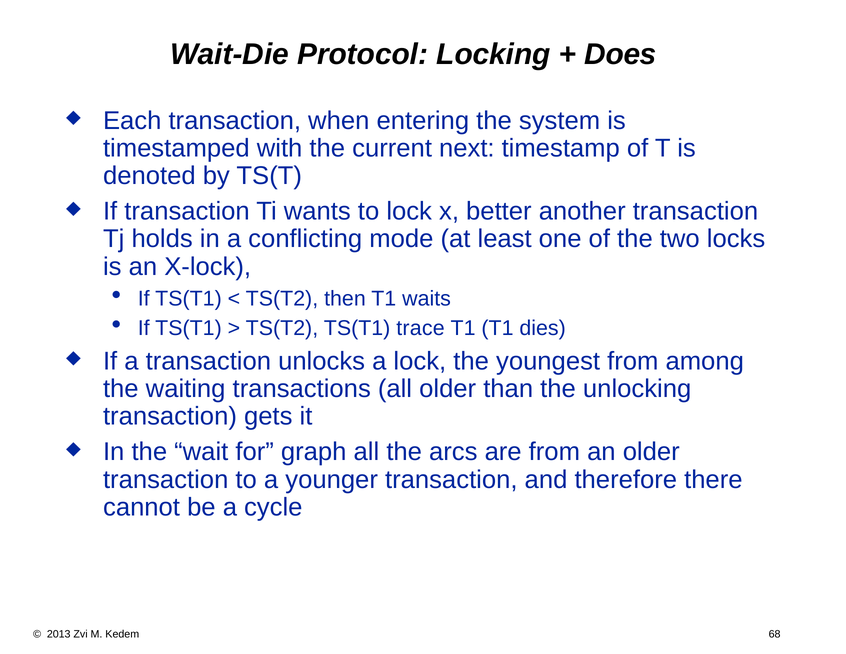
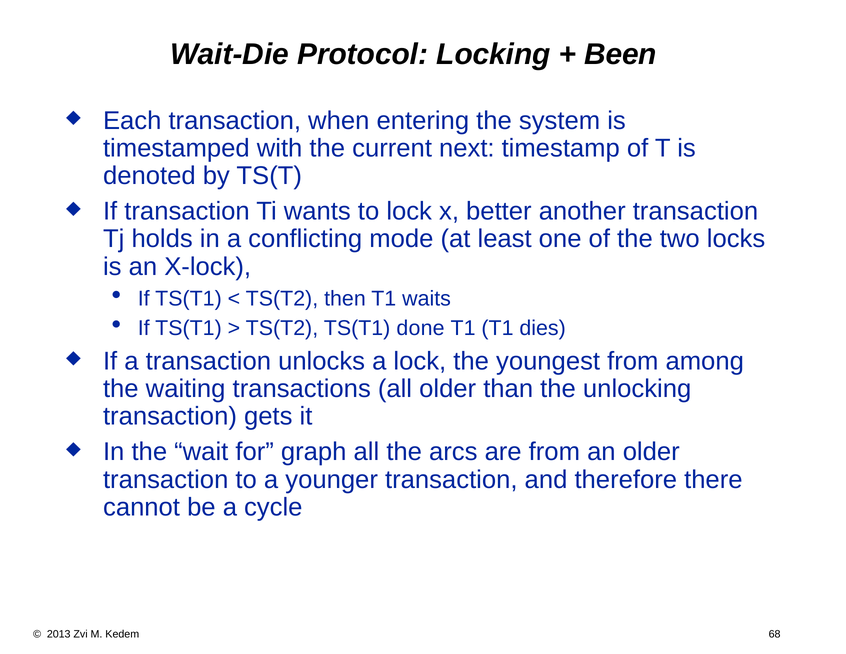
Does: Does -> Been (620, 54)
trace: trace -> done (421, 328)
